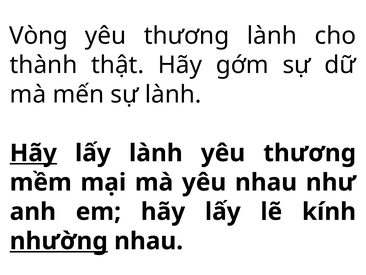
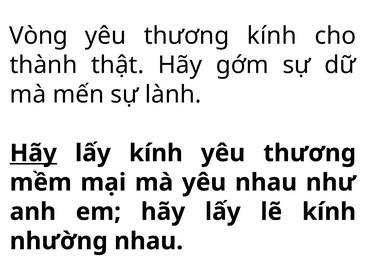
thương lành: lành -> kính (272, 36)
lấy lành: lành -> kính (156, 153)
nhường underline: present -> none (59, 241)
